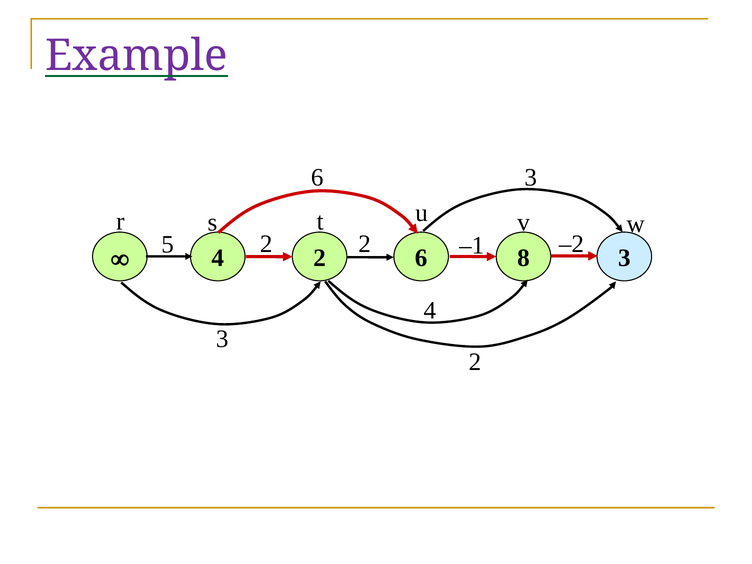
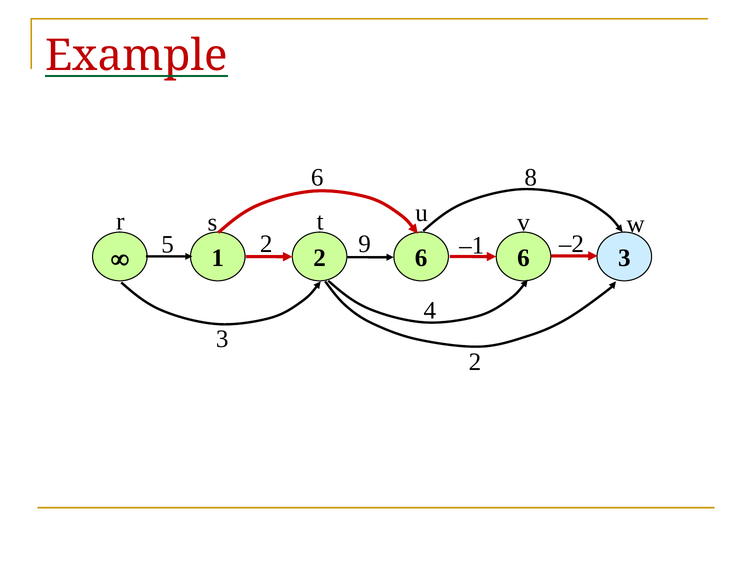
Example colour: purple -> red (137, 56)
6 3: 3 -> 8 (531, 178)
2 2: 2 -> 9 (365, 244)
4: 4 -> 1 (218, 258)
6 8: 8 -> 6 (523, 258)
